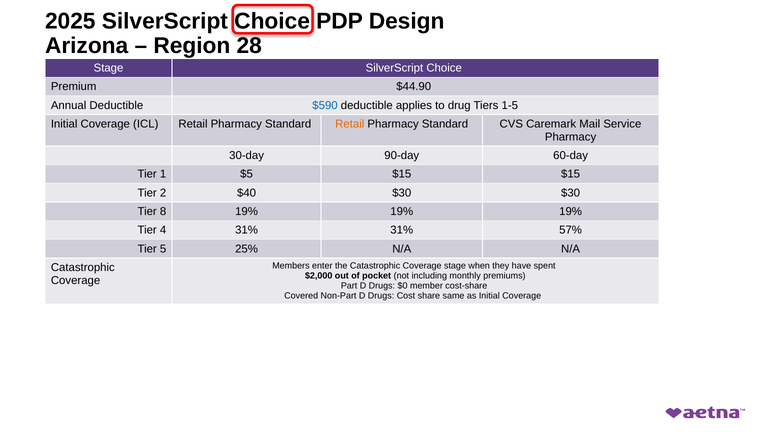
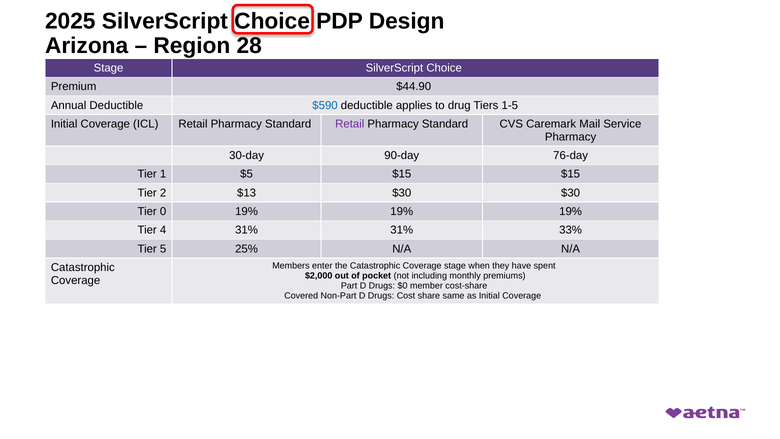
Retail colour: orange -> purple (350, 124)
60-day: 60-day -> 76-day (571, 155)
$40: $40 -> $13 (247, 193)
8: 8 -> 0 (163, 211)
57%: 57% -> 33% (571, 230)
